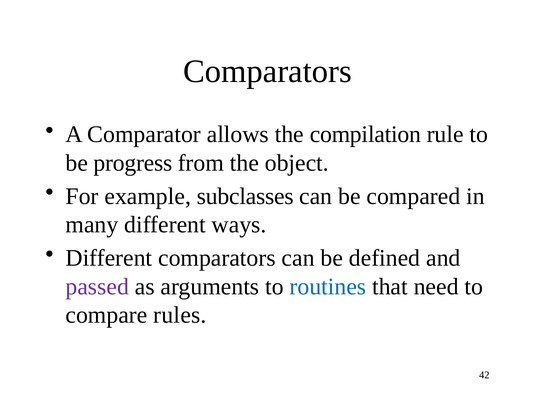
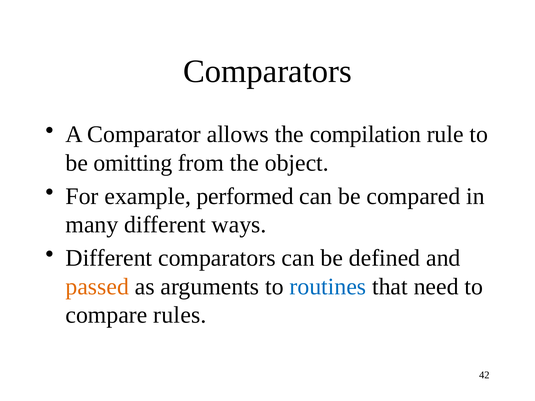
progress: progress -> omitting (133, 163)
subclasses: subclasses -> performed (245, 196)
passed colour: purple -> orange (97, 287)
